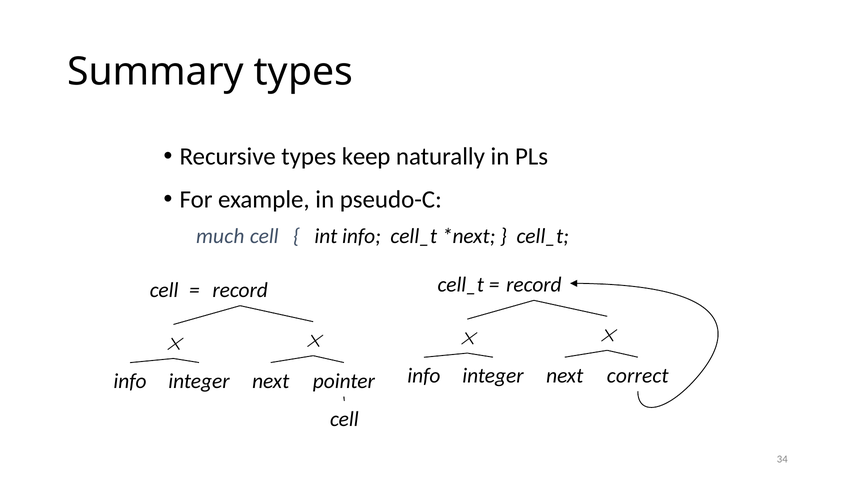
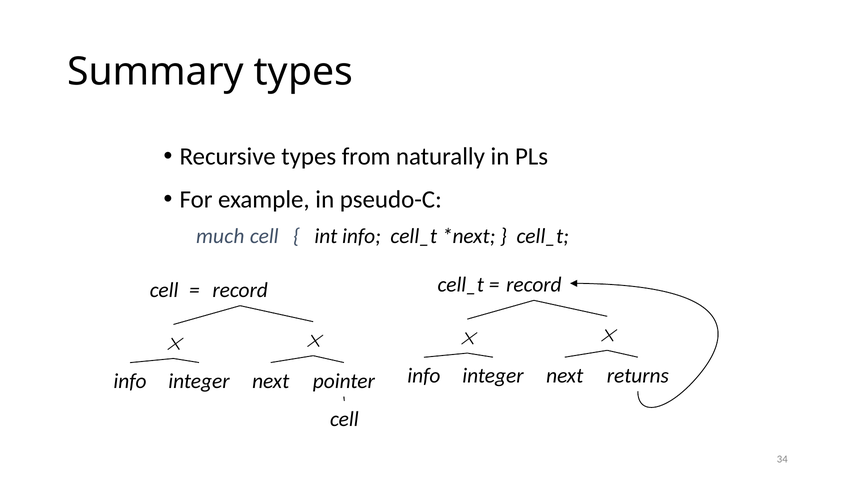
keep: keep -> from (366, 157)
correct: correct -> returns (638, 376)
